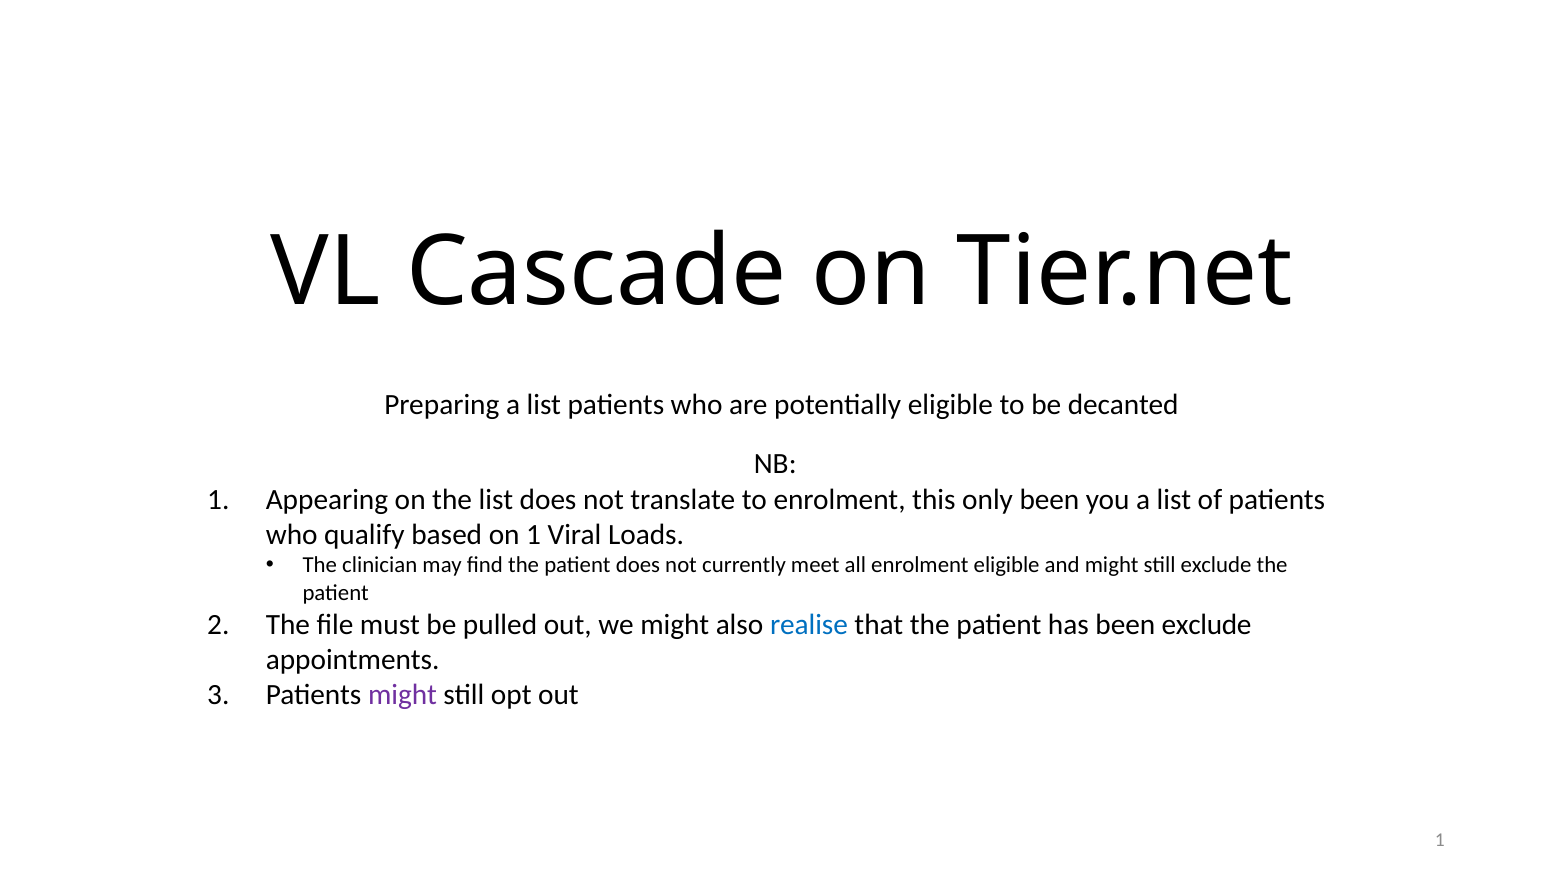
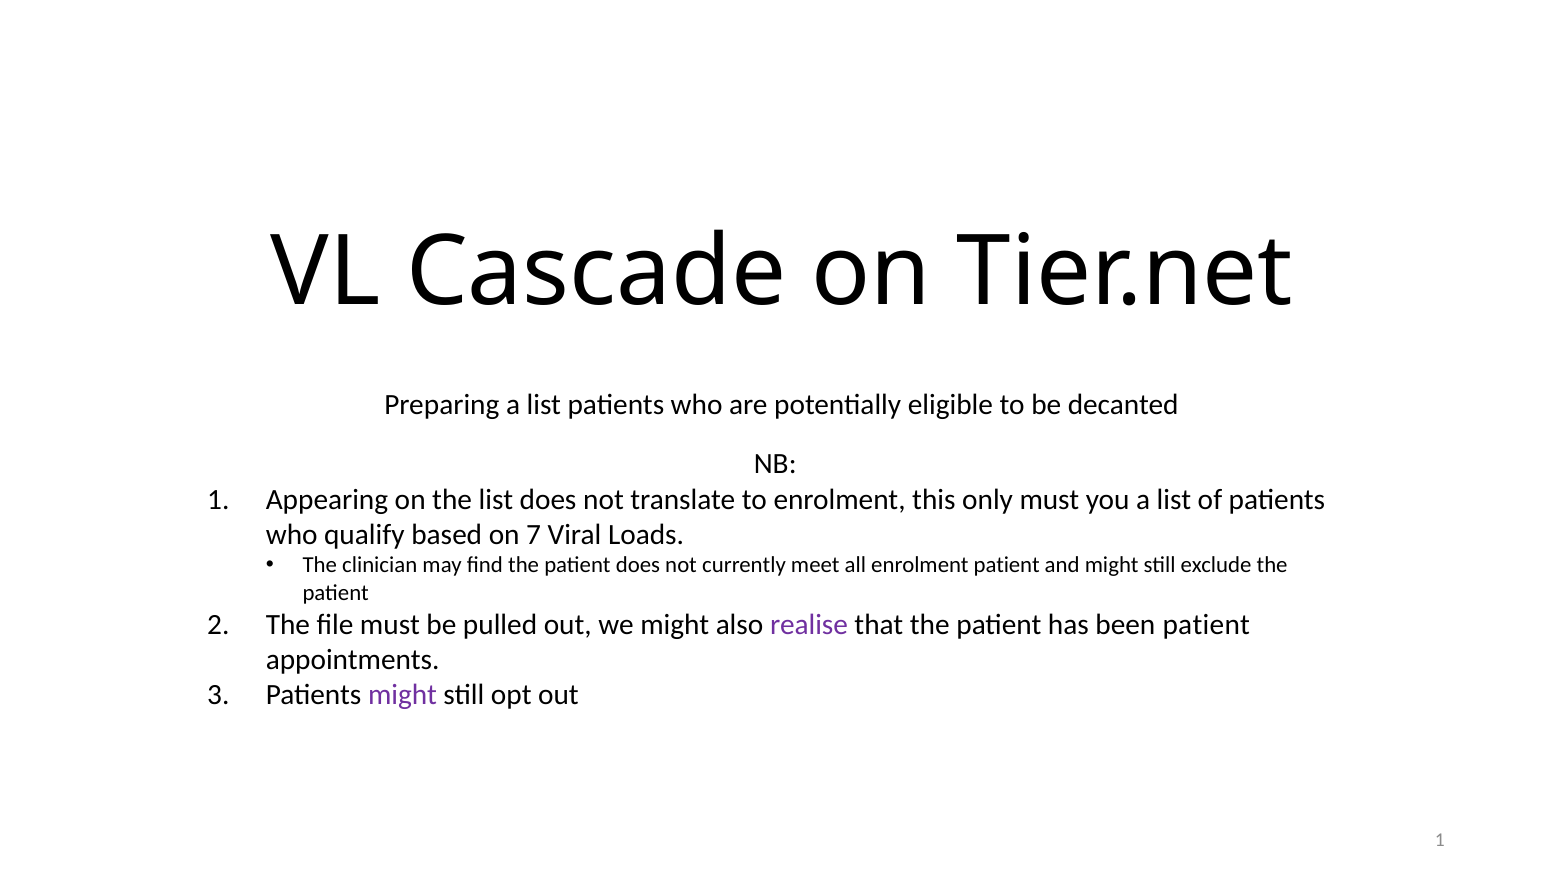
only been: been -> must (1049, 499)
on 1: 1 -> 7 (534, 534)
enrolment eligible: eligible -> patient (1007, 565)
realise colour: blue -> purple (809, 624)
been exclude: exclude -> patient (1206, 624)
